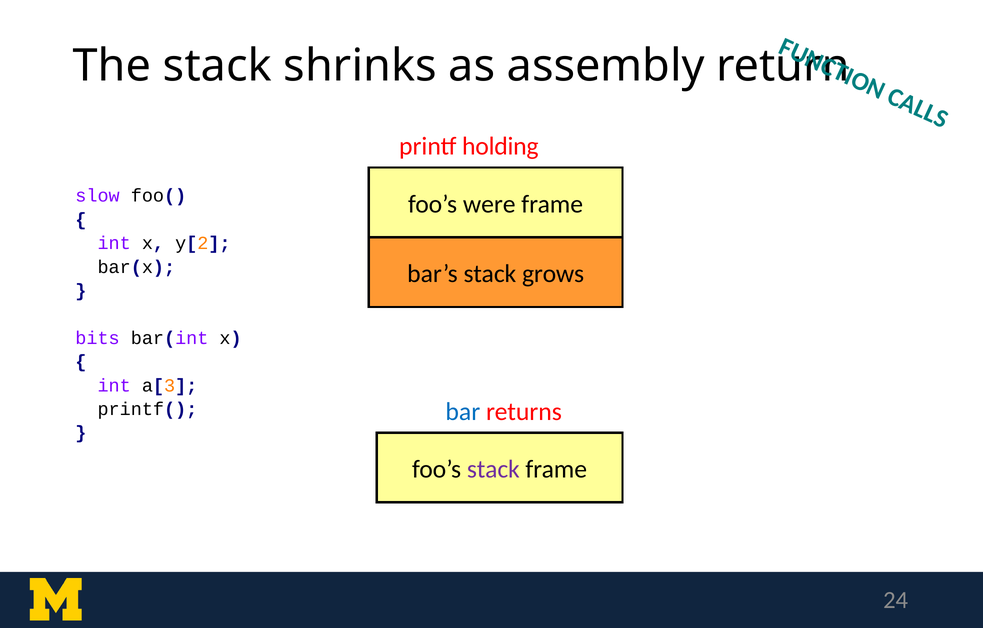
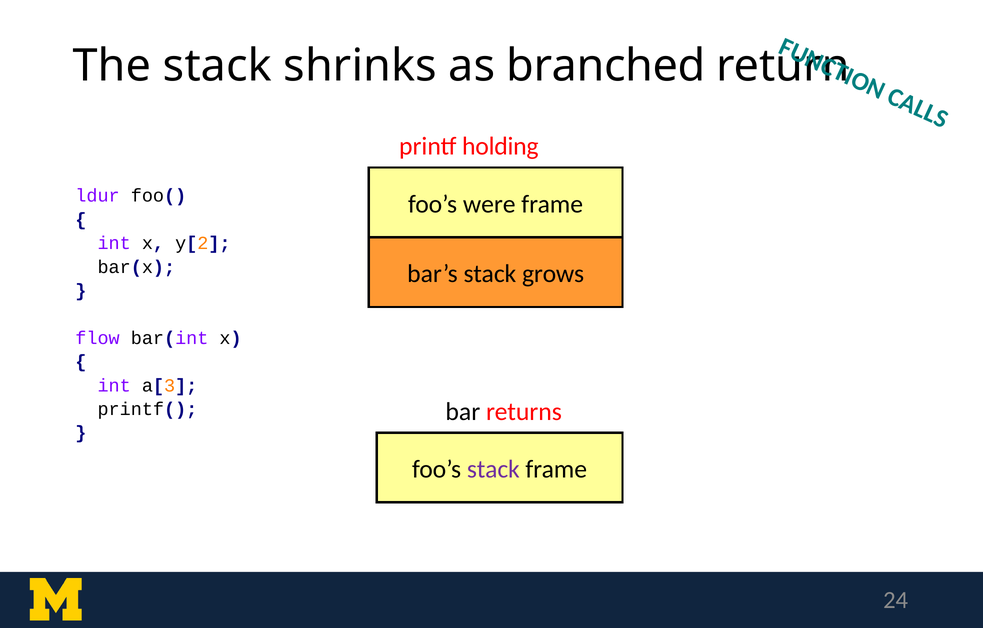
assembly: assembly -> branched (606, 66)
slow: slow -> ldur (98, 196)
bits: bits -> flow (98, 338)
bar colour: blue -> black (463, 412)
